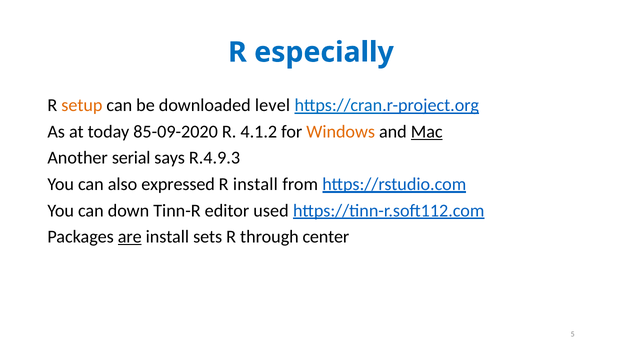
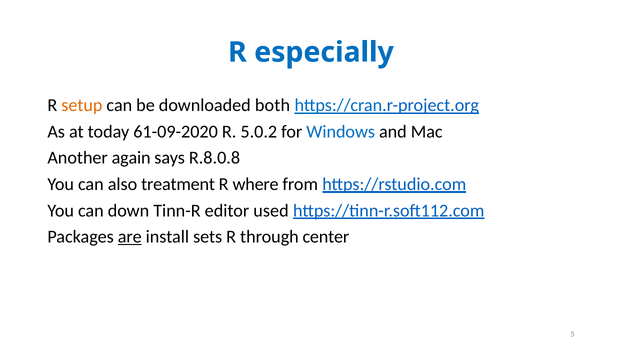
level: level -> both (273, 105)
85-09-2020: 85-09-2020 -> 61-09-2020 (176, 132)
4.1.2: 4.1.2 -> 5.0.2 (259, 132)
Windows colour: orange -> blue (341, 132)
Mac underline: present -> none (427, 132)
serial: serial -> again (131, 158)
R.4.9.3: R.4.9.3 -> R.8.0.8 (215, 158)
expressed: expressed -> treatment (178, 184)
R install: install -> where (256, 184)
